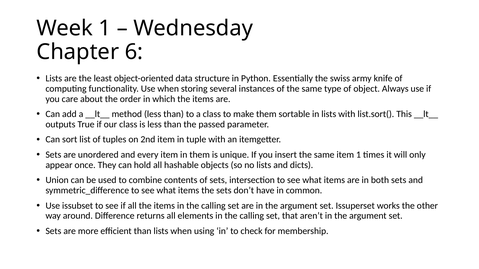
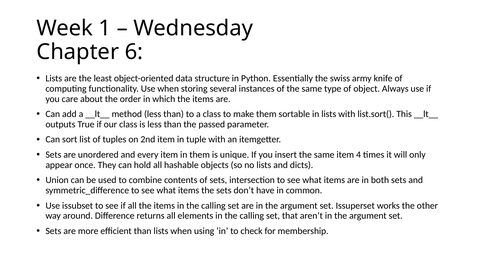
item 1: 1 -> 4 (359, 155)
